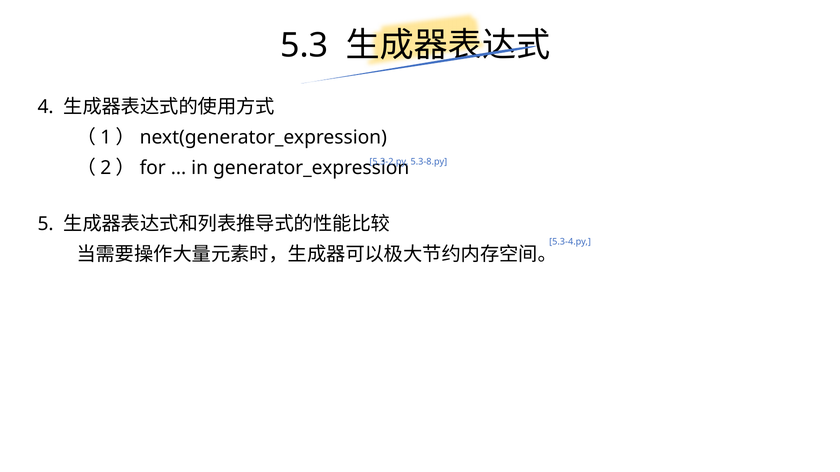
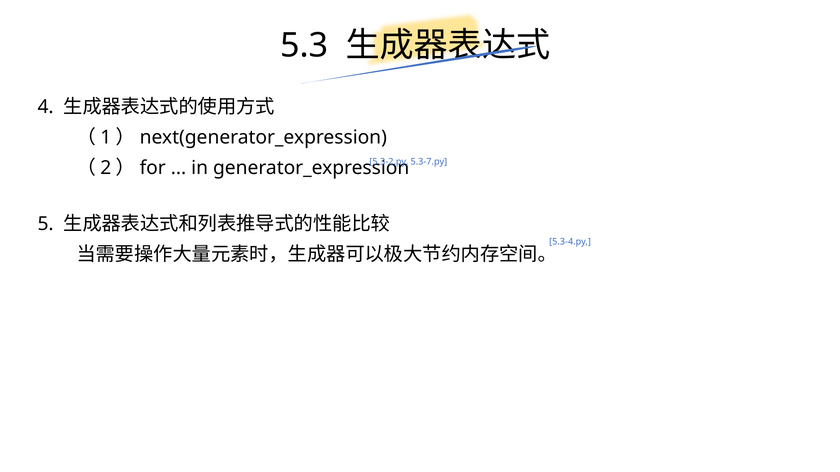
5.3-8.py: 5.3-8.py -> 5.3-7.py (429, 162)
